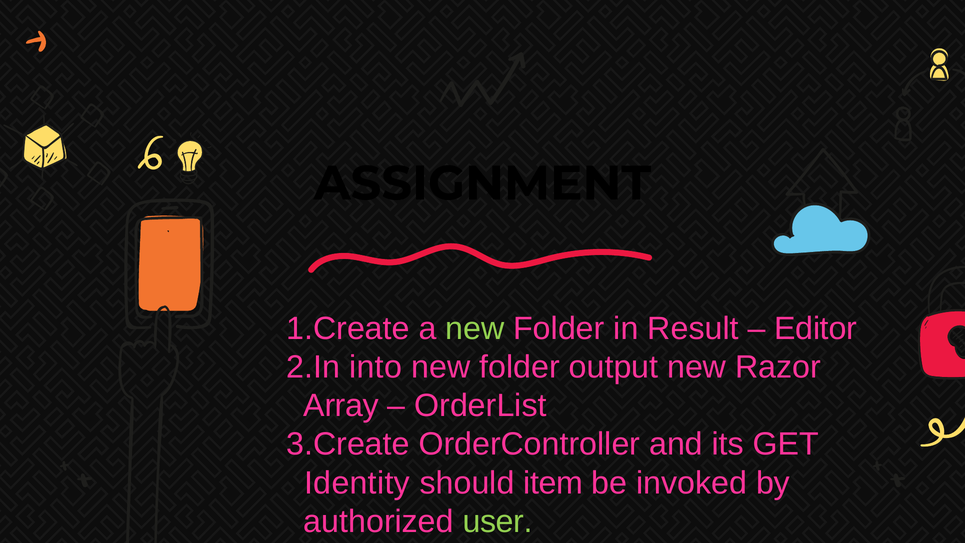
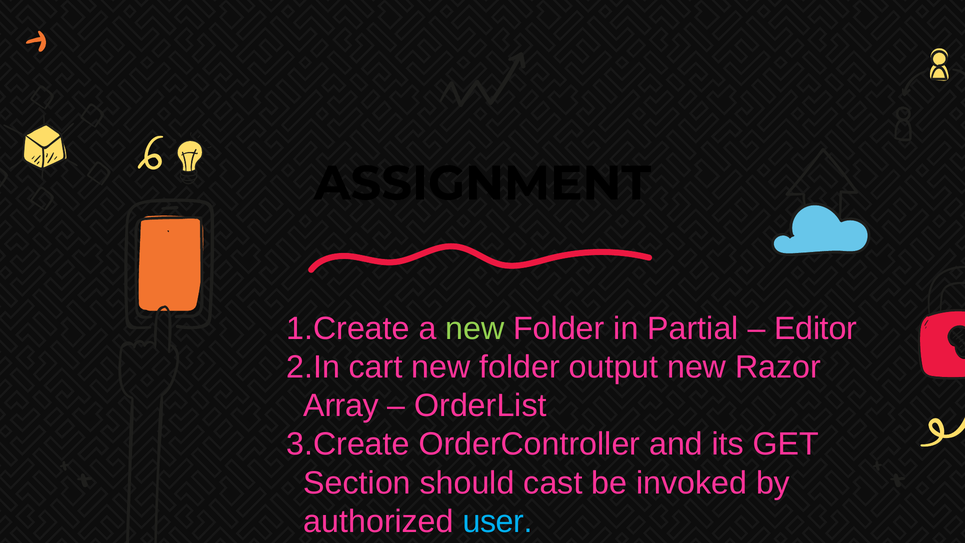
Result: Result -> Partial (693, 328)
into: into -> cart (376, 367)
Identity: Identity -> Section (357, 483)
item: item -> cast (553, 483)
user colour: light green -> light blue (498, 521)
